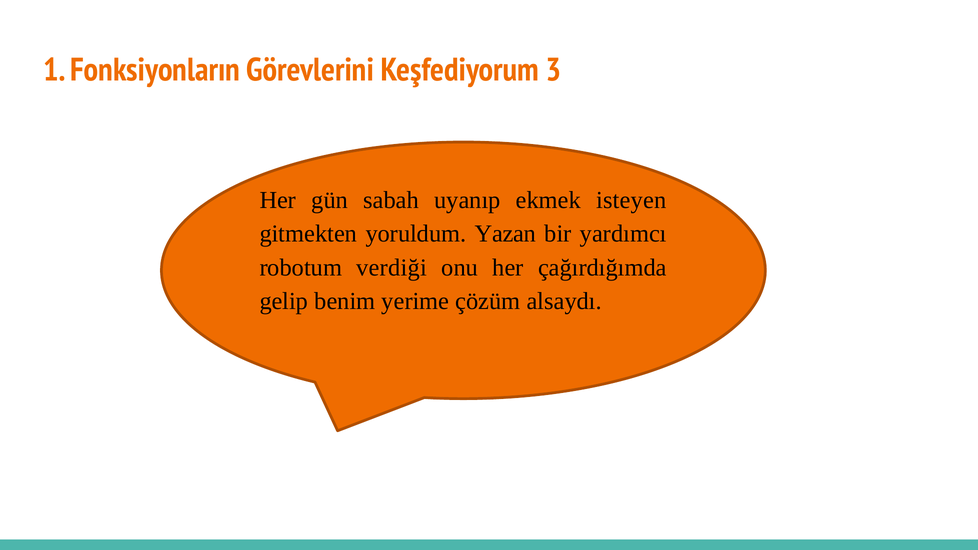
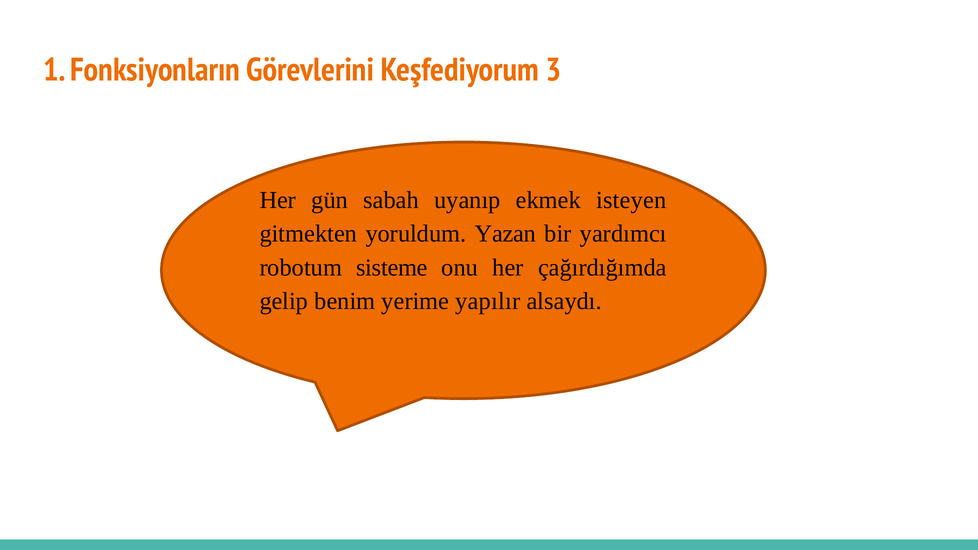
verdiği: verdiği -> sisteme (392, 268)
çözüm: çözüm -> yapılır (488, 301)
